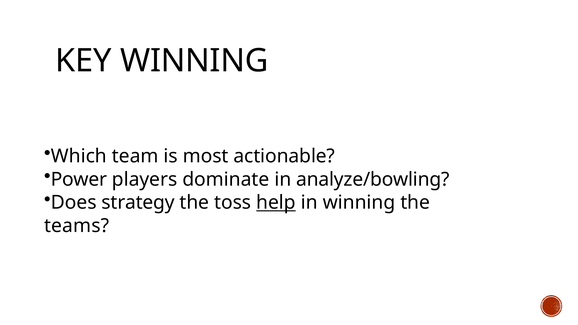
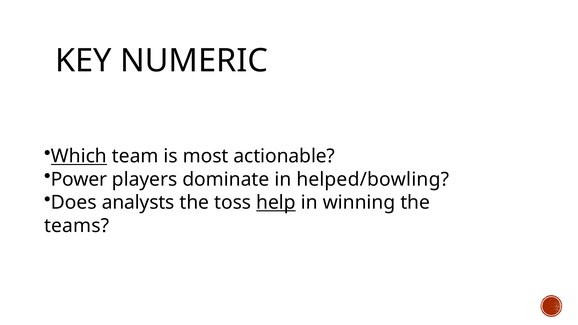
KEY WINNING: WINNING -> NUMERIC (194, 61)
Which underline: none -> present (79, 156)
analyze/bowling: analyze/bowling -> helped/bowling (373, 179)
strategy: strategy -> analysts (138, 203)
